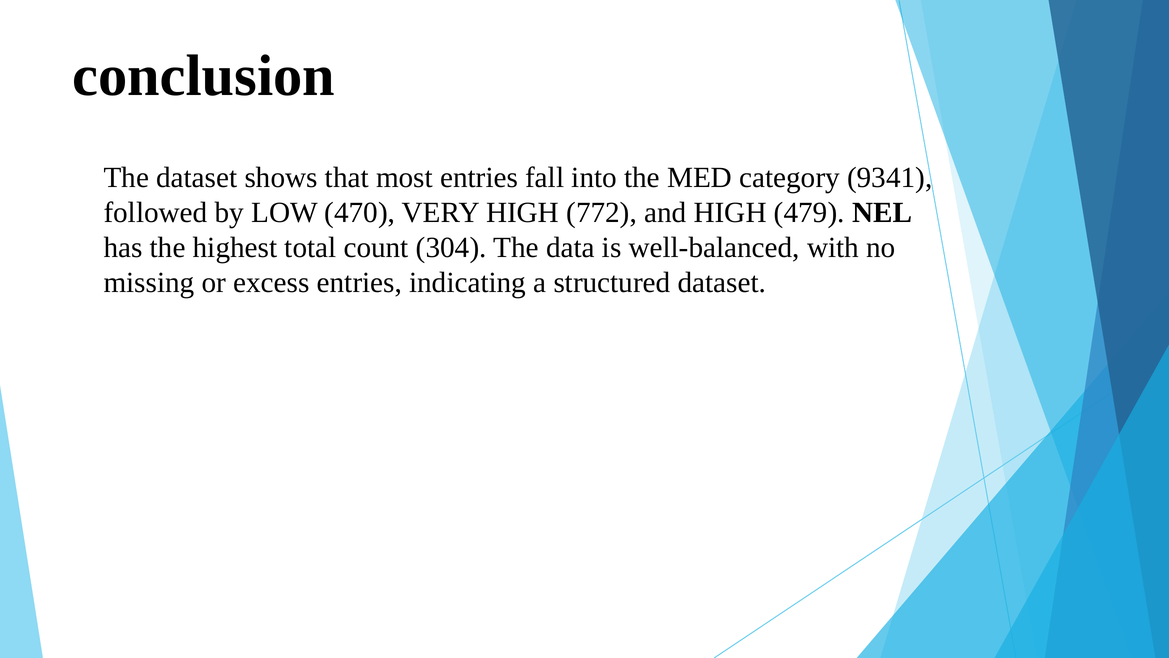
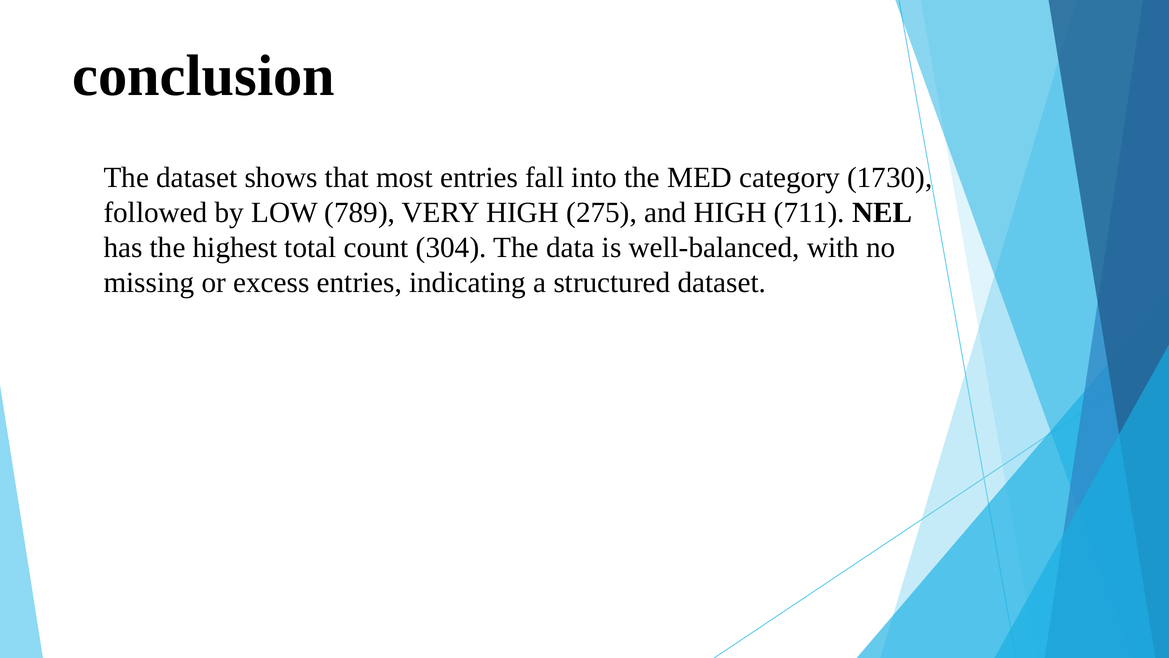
9341: 9341 -> 1730 (890, 177)
470: 470 -> 789 (360, 212)
772: 772 -> 275 (602, 212)
479: 479 -> 711 (809, 212)
